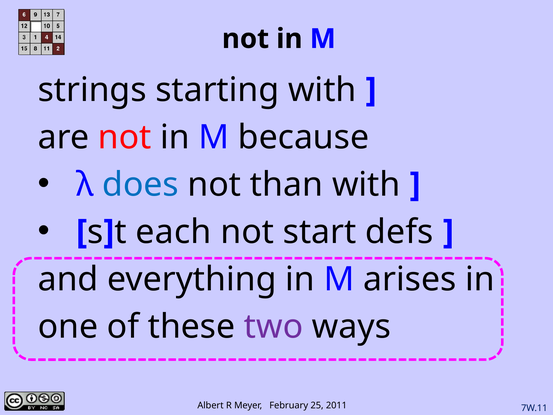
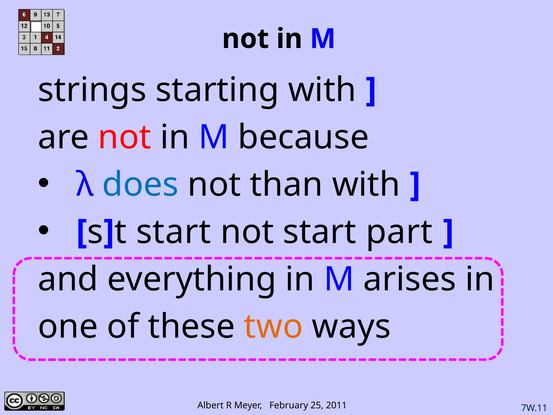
each: each -> start (173, 232)
defs: defs -> part (399, 232)
two colour: purple -> orange (274, 326)
